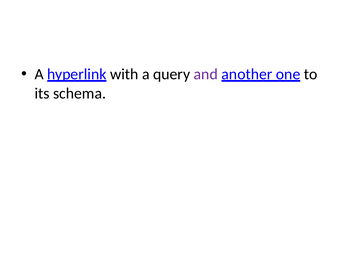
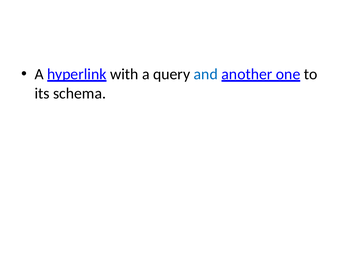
and colour: purple -> blue (206, 74)
